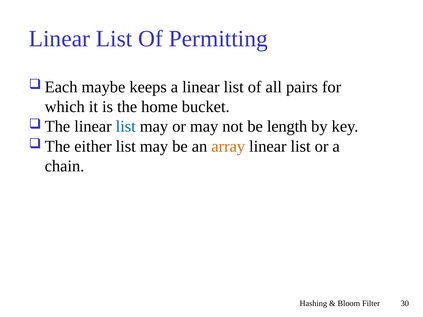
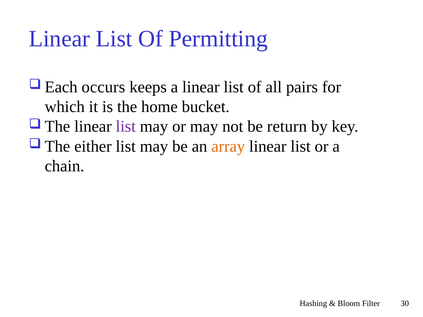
maybe: maybe -> occurs (103, 87)
list colour: blue -> purple (126, 127)
length: length -> return (287, 127)
